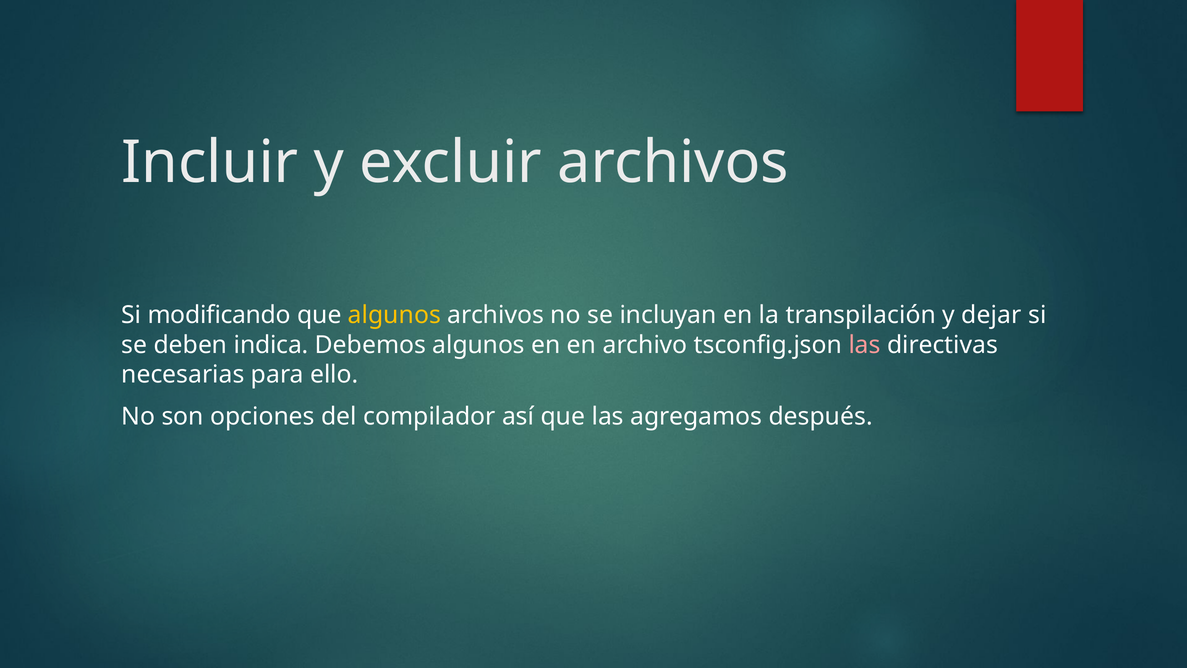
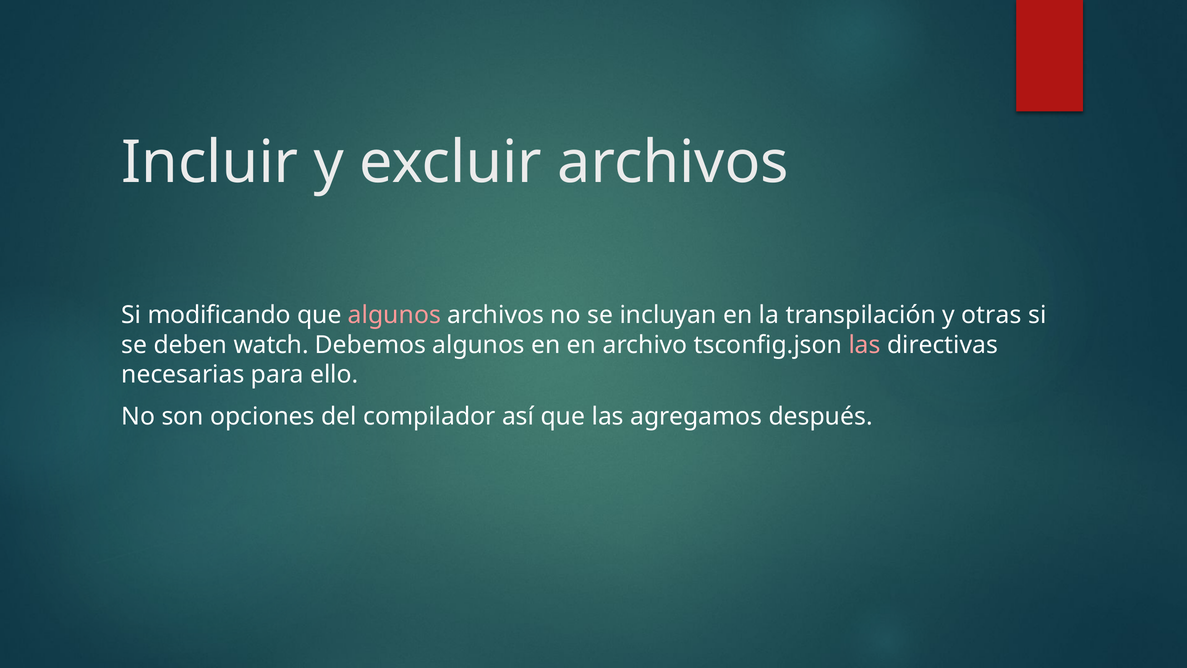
algunos colour: yellow -> pink (394, 315)
dejar: dejar -> otras (992, 315)
indica: indica -> watch (271, 345)
